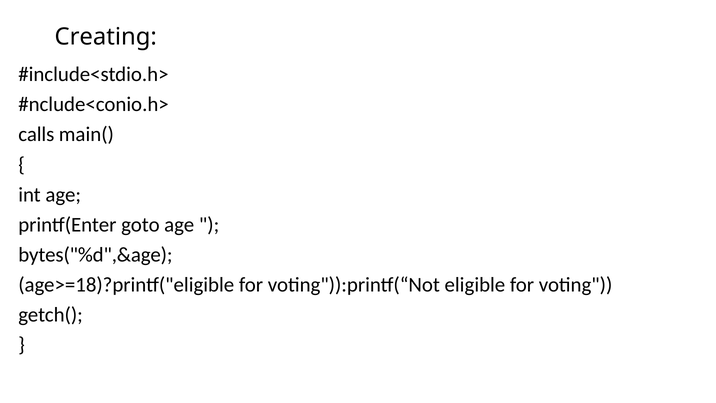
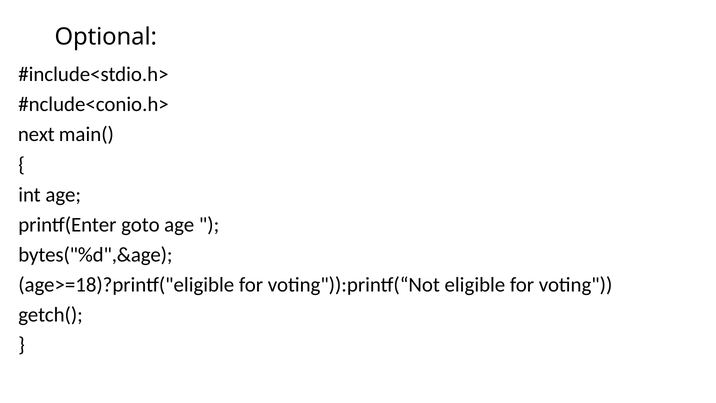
Creating: Creating -> Optional (106, 37)
calls: calls -> next (36, 135)
